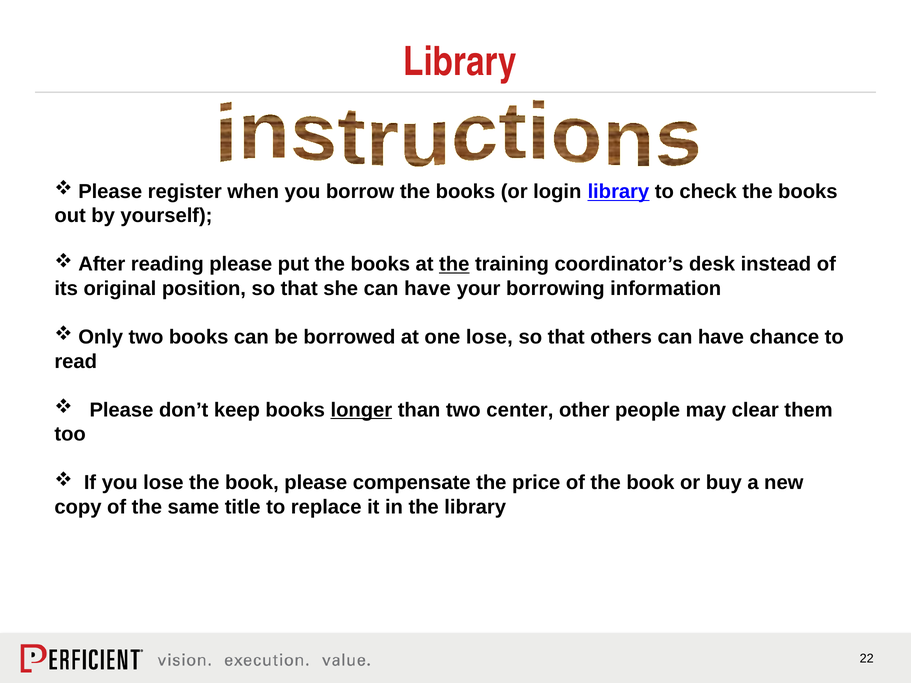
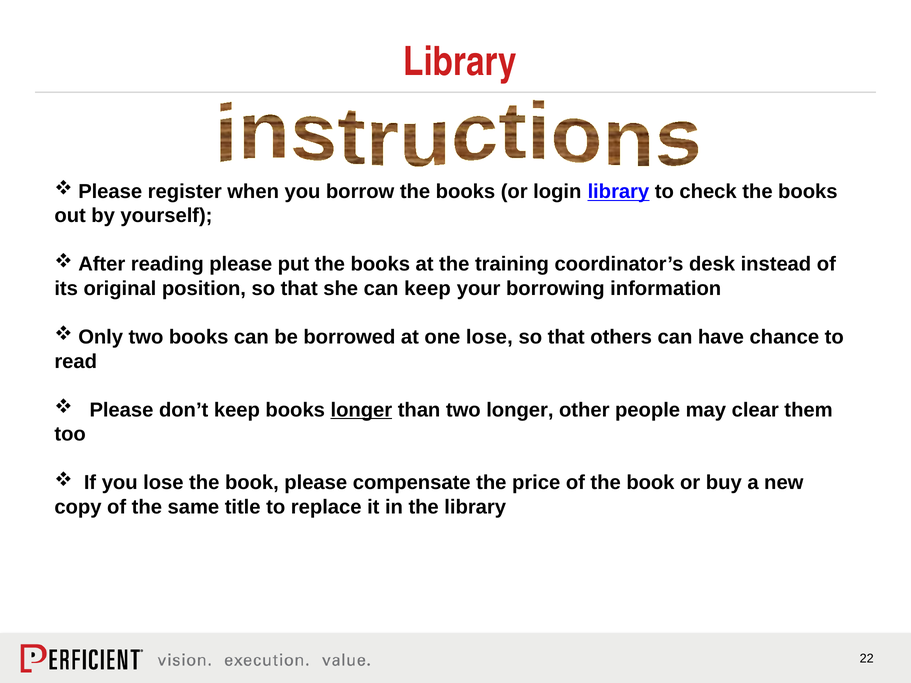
the underline: present -> none (454, 264)
she can have: have -> keep (427, 289)
two center: center -> longer (520, 410)
